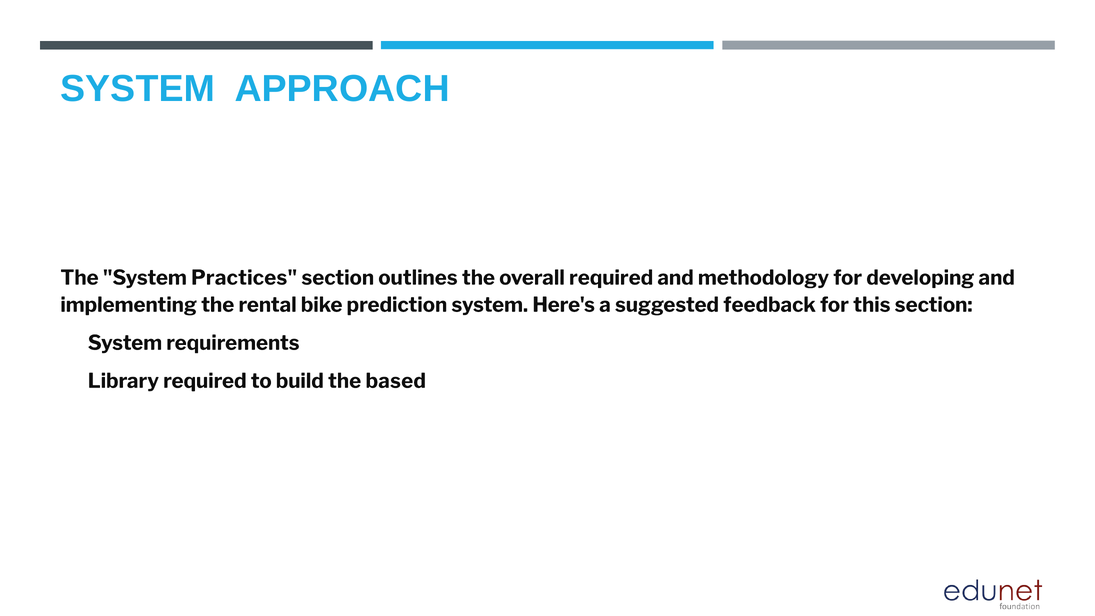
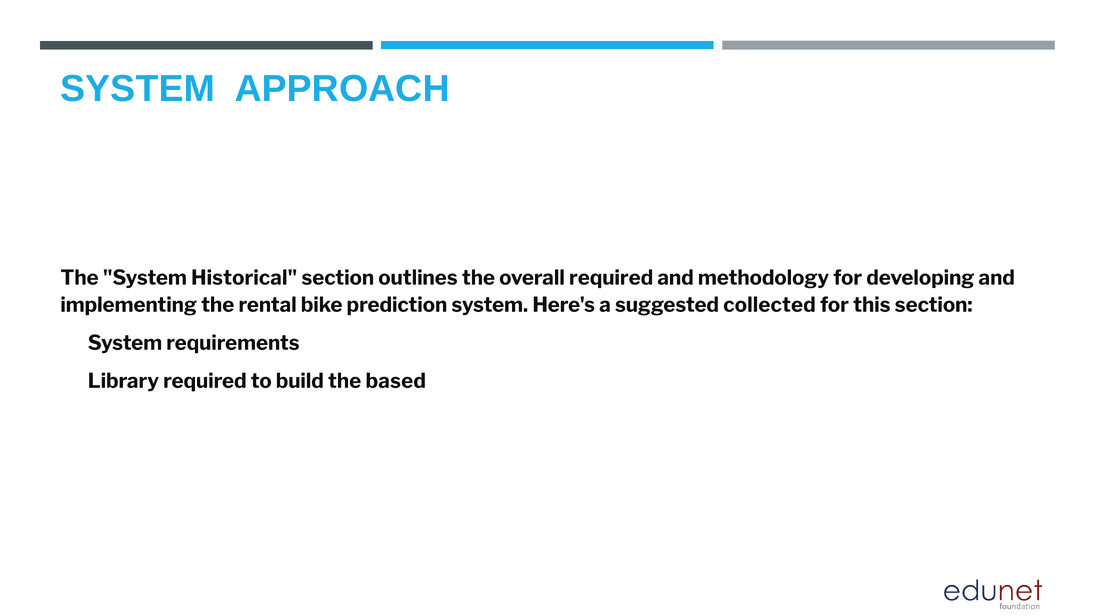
Practices: Practices -> Historical (244, 278)
feedback: feedback -> collected (769, 305)
